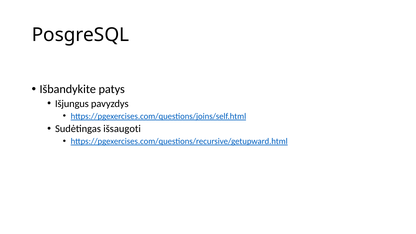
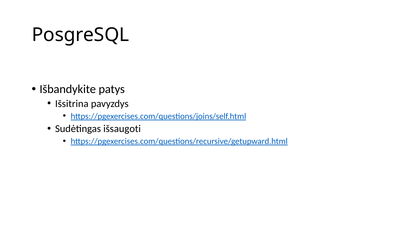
Išjungus: Išjungus -> Išsitrina (72, 104)
